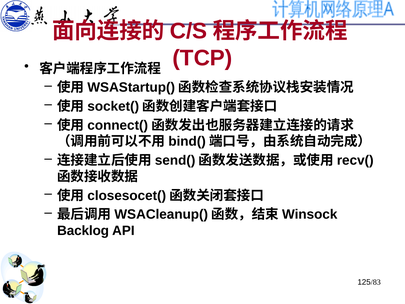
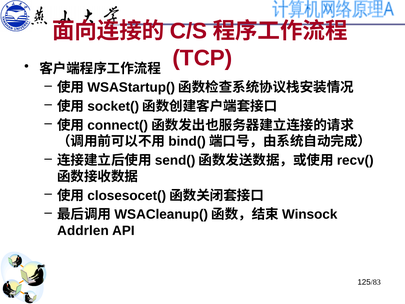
Backlog: Backlog -> Addrlen (83, 230)
